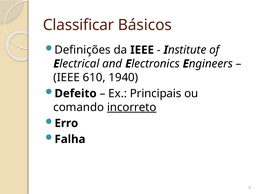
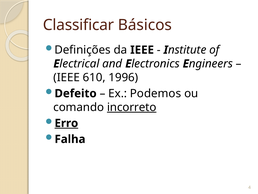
1940: 1940 -> 1996 (123, 77)
Principais: Principais -> Podemos (156, 93)
Erro underline: none -> present (66, 123)
